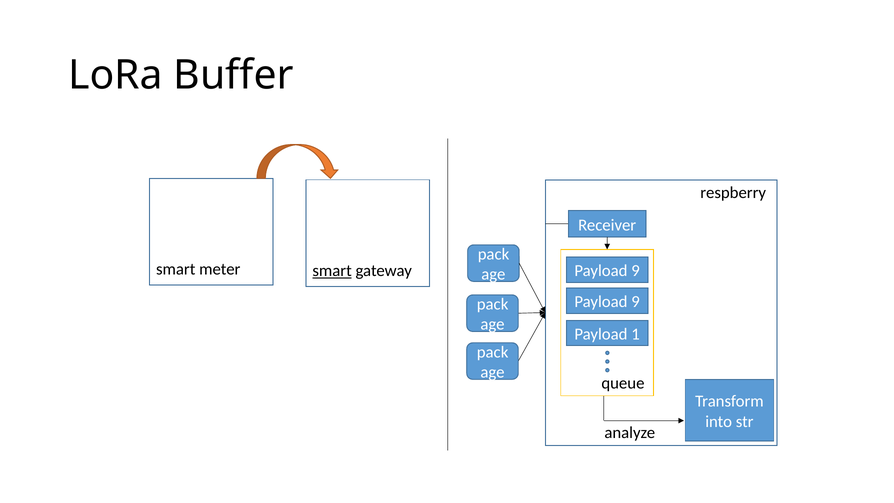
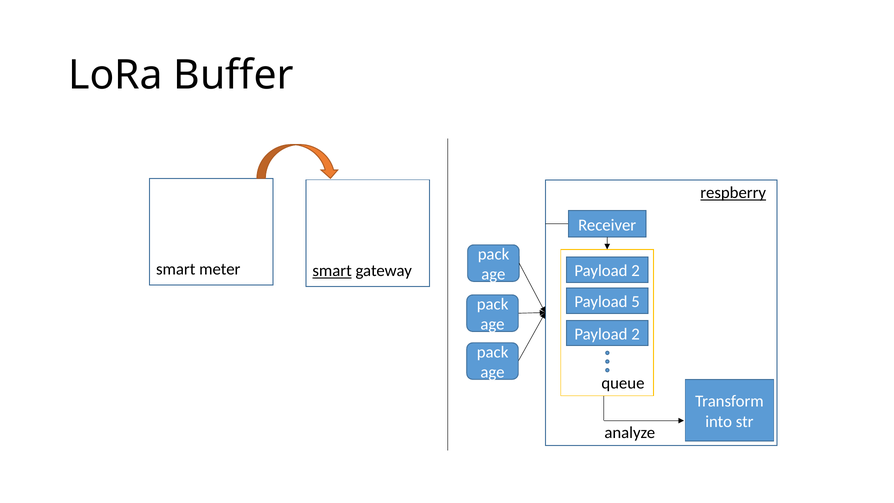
respberry underline: none -> present (733, 193)
9: 9 -> 2 (636, 271)
9: 9 -> 5 (636, 302)
1: 1 -> 2 (636, 334)
